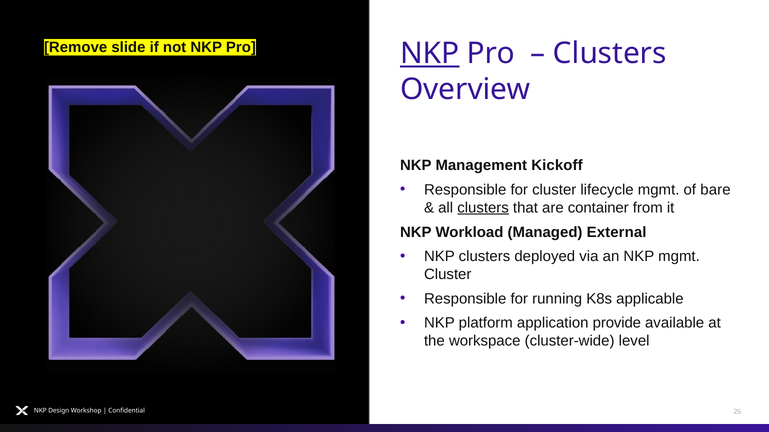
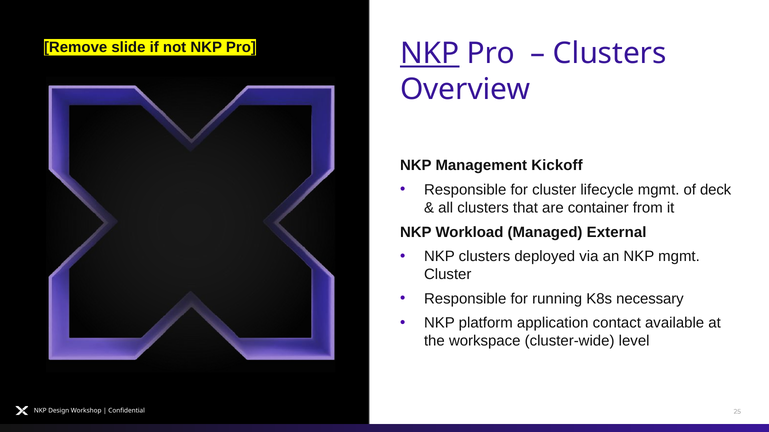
bare: bare -> deck (716, 190)
clusters underline: present -> none (483, 208)
applicable: applicable -> necessary (650, 299)
provide: provide -> contact (617, 323)
